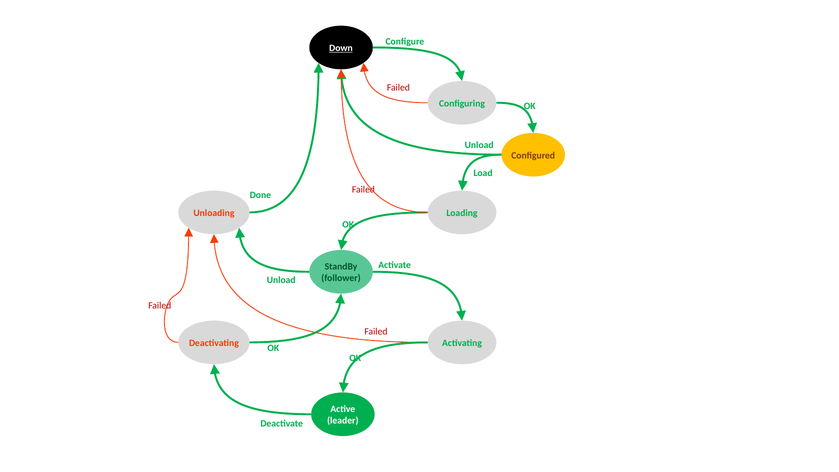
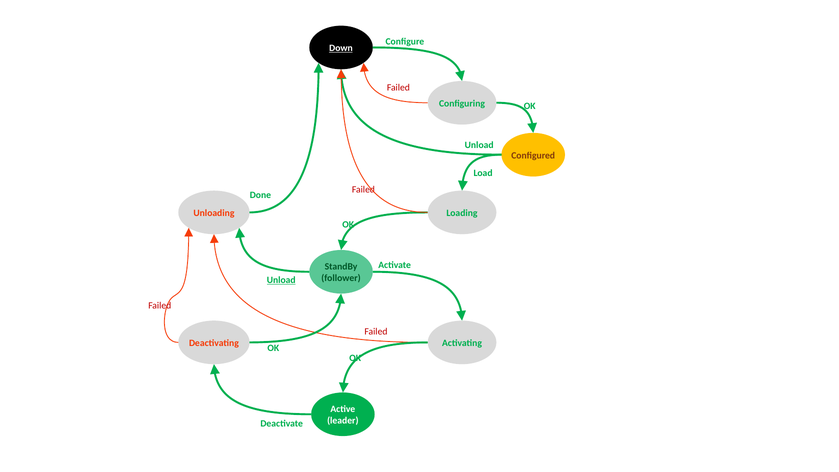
Unload underline: none -> present (281, 280)
